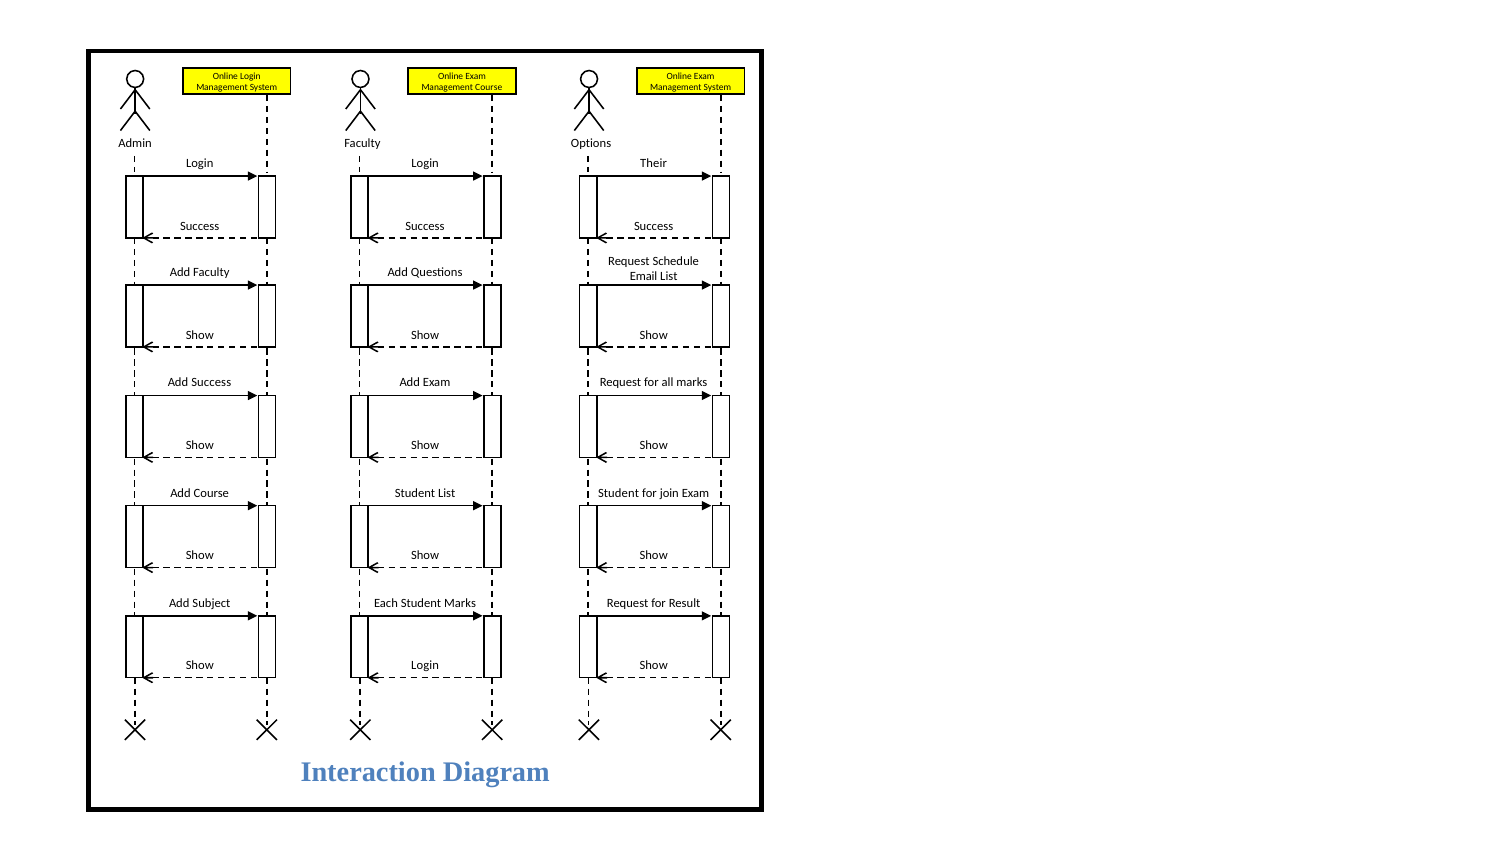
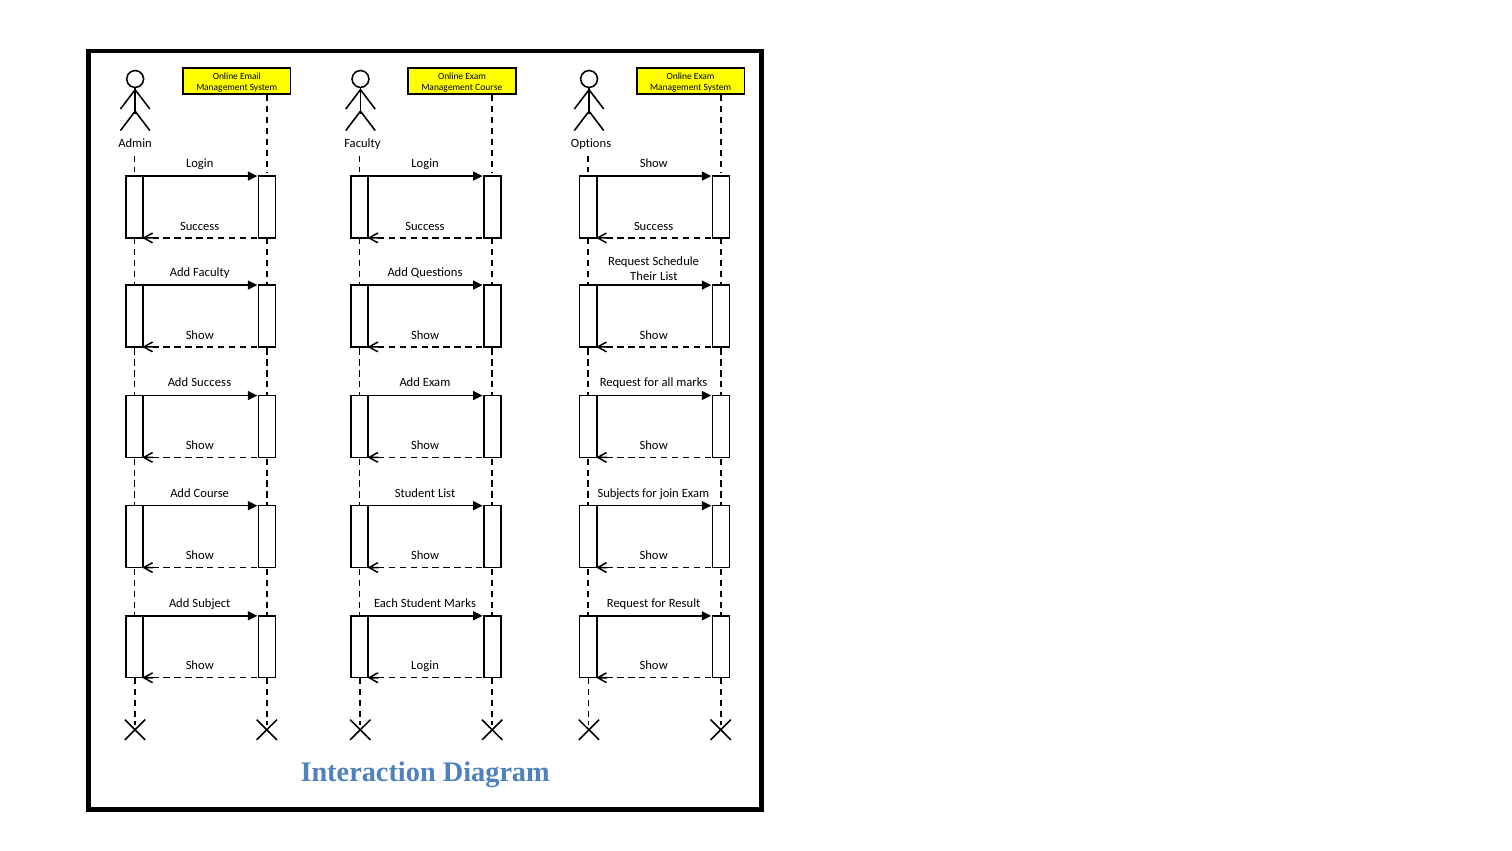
Online Login: Login -> Email (250, 76)
Their: Their -> Show (654, 163)
Email: Email -> Their (643, 276)
Student: Student -> Subjects (619, 493)
